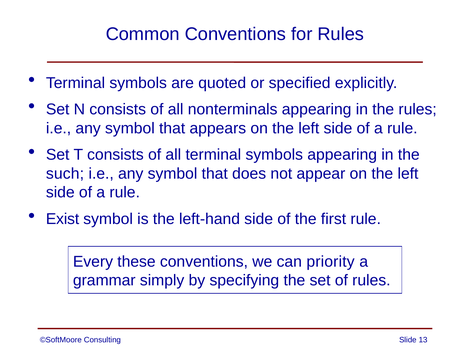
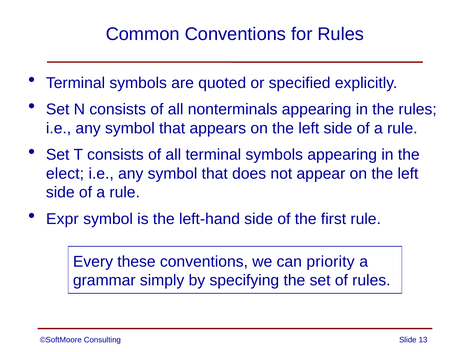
such: such -> elect (65, 174)
Exist: Exist -> Expr (62, 219)
